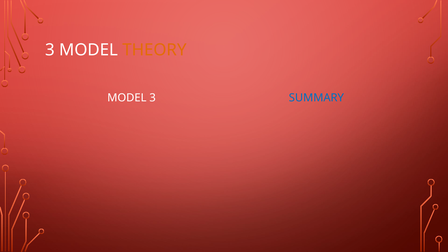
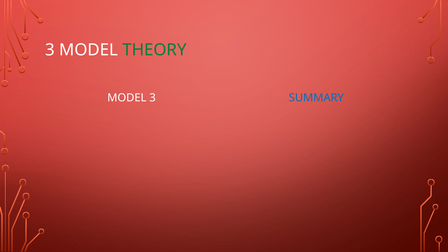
THEORY colour: orange -> green (154, 50)
